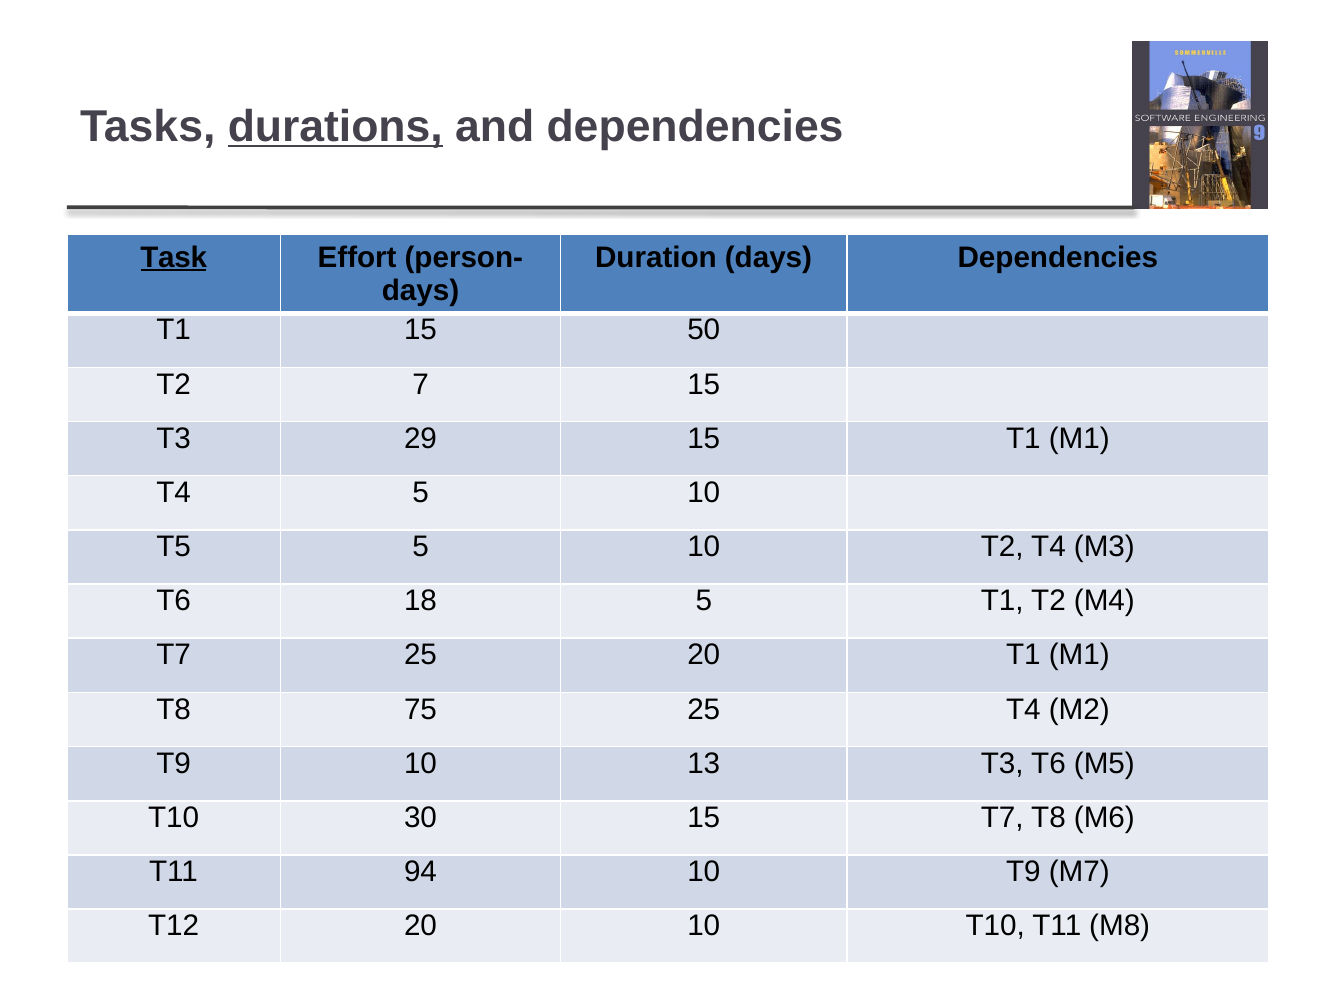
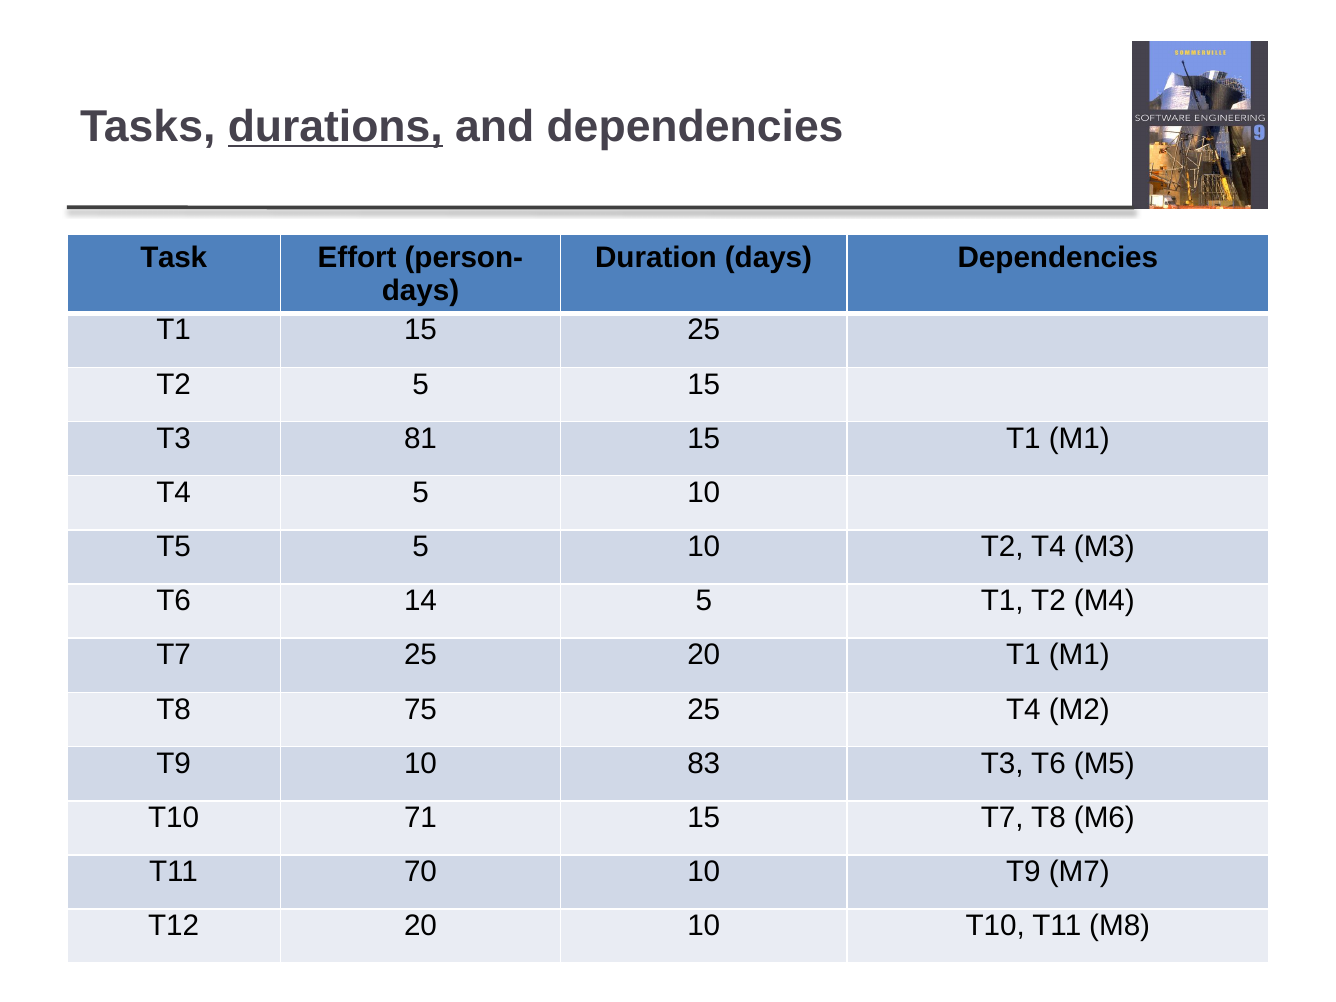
Task underline: present -> none (174, 257)
15 50: 50 -> 25 (704, 330)
T2 7: 7 -> 5 (421, 384)
29: 29 -> 81 (421, 438)
18: 18 -> 14 (421, 601)
13: 13 -> 83 (704, 764)
30: 30 -> 71 (421, 818)
94: 94 -> 70 (421, 872)
